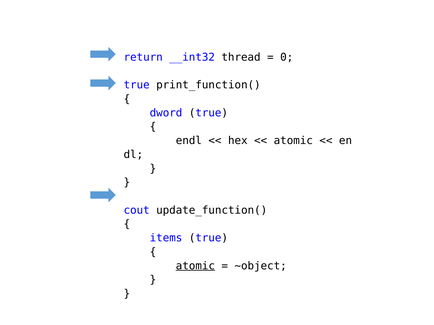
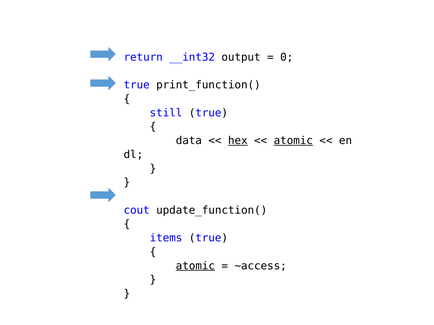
thread: thread -> output (241, 57)
dword: dword -> still (166, 113)
endl: endl -> data (189, 141)
hex underline: none -> present (238, 141)
atomic underline: none -> present (293, 141)
~object: ~object -> ~access (261, 266)
